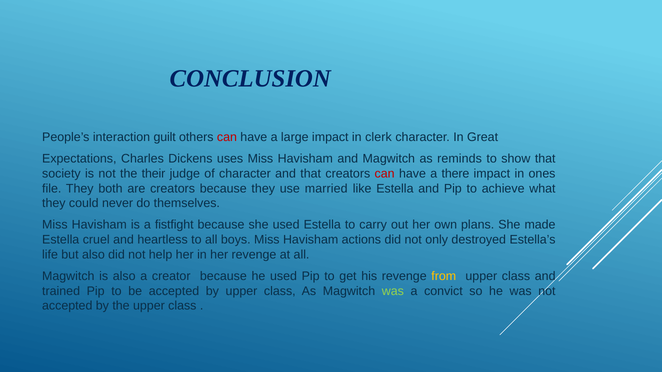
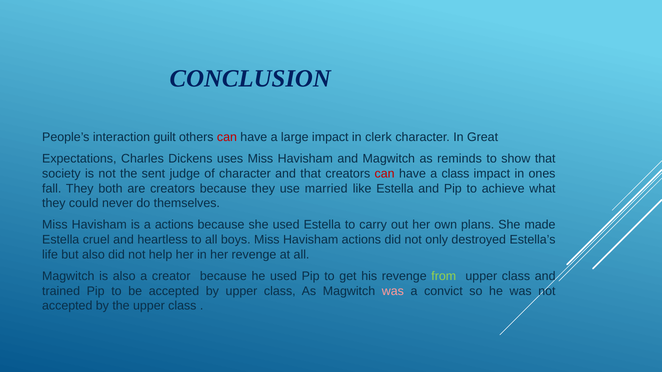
their: their -> sent (153, 174)
a there: there -> class (455, 174)
file: file -> fall (52, 189)
a fistfight: fistfight -> actions (174, 225)
from colour: yellow -> light green (444, 276)
was colour: light green -> pink (393, 291)
